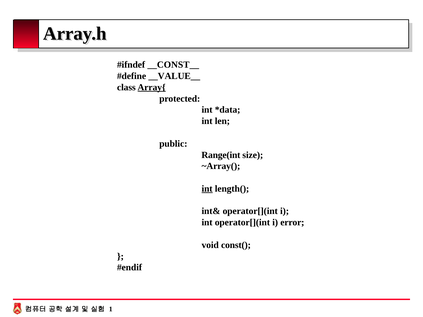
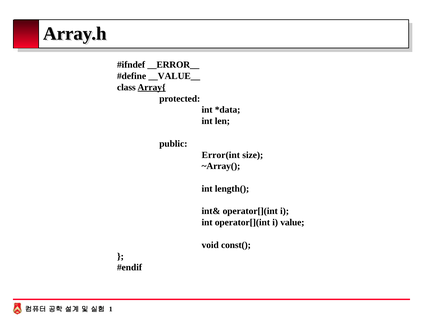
__CONST__: __CONST__ -> __ERROR__ (173, 65)
Range(int: Range(int -> Error(int (221, 155)
int underline: present -> none (207, 189)
error: error -> value (292, 223)
